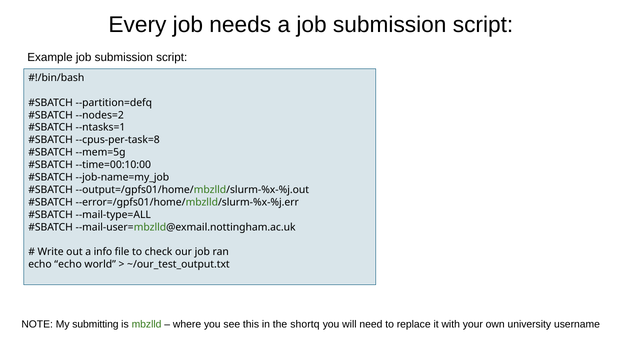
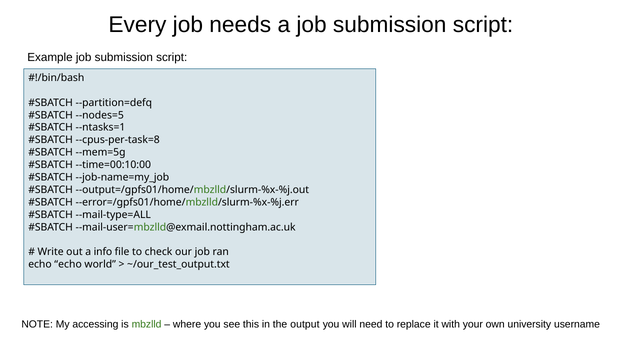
--nodes=2: --nodes=2 -> --nodes=5 (100, 115)
submitting: submitting -> accessing (95, 324)
shortq: shortq -> output (305, 324)
